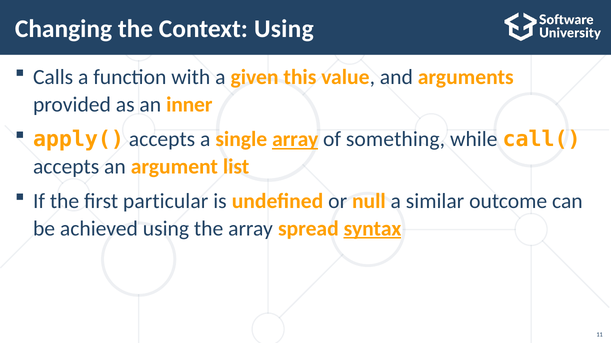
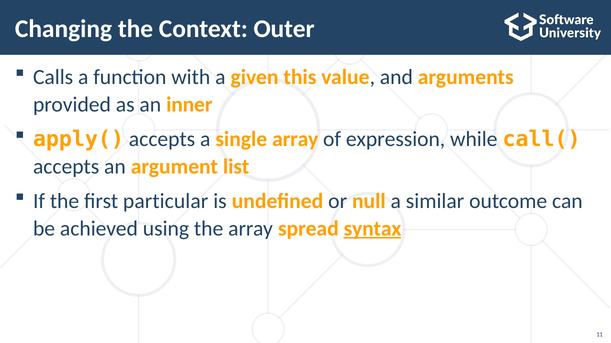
Context Using: Using -> Outer (284, 29)
array underline: present -> none (295, 140)
something: something -> expression (396, 140)
